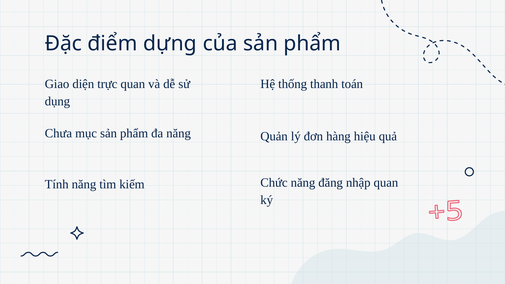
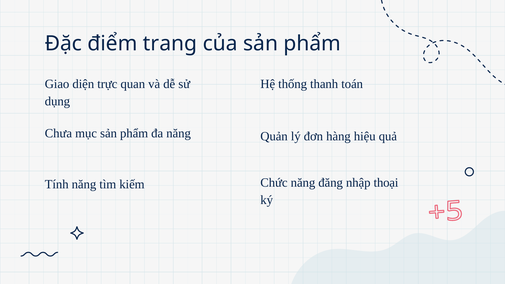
dựng: dựng -> trang (170, 43)
nhập quan: quan -> thoại (386, 183)
